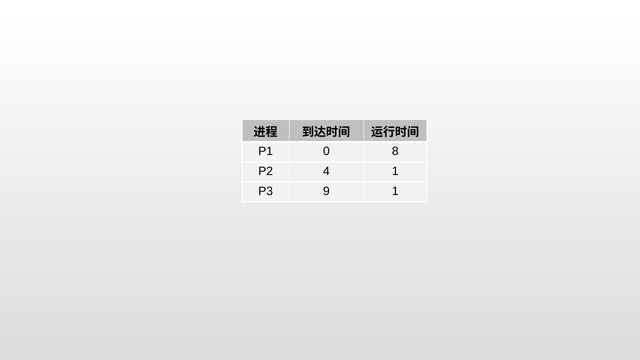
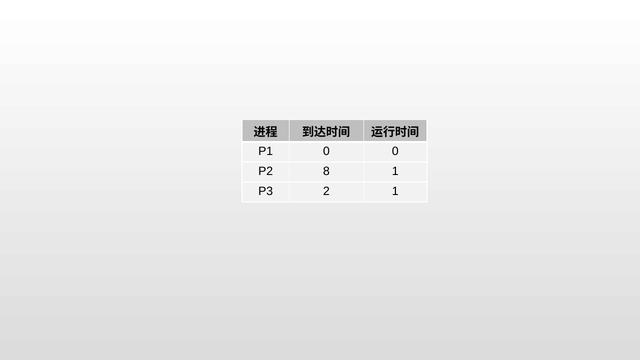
0 8: 8 -> 0 (395, 151)
4: 4 -> 8 (326, 171)
9: 9 -> 2 (326, 191)
